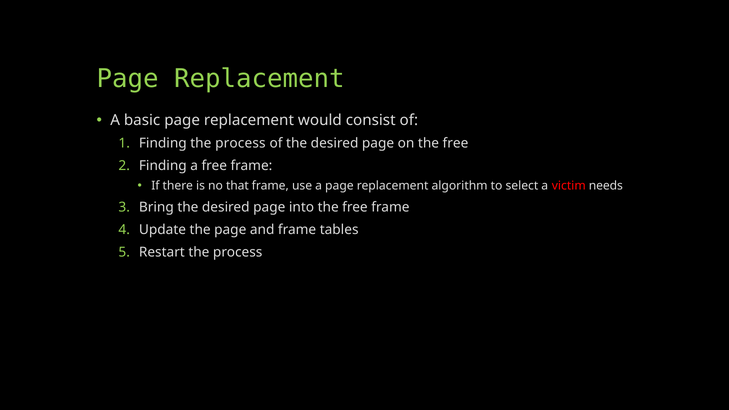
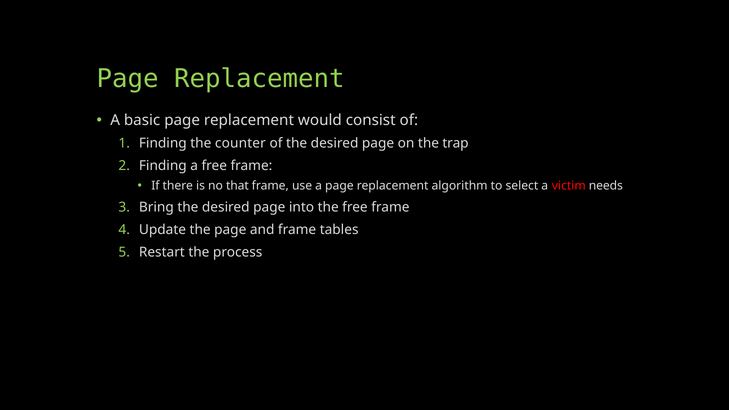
Finding the process: process -> counter (240, 143)
on the free: free -> trap (456, 143)
